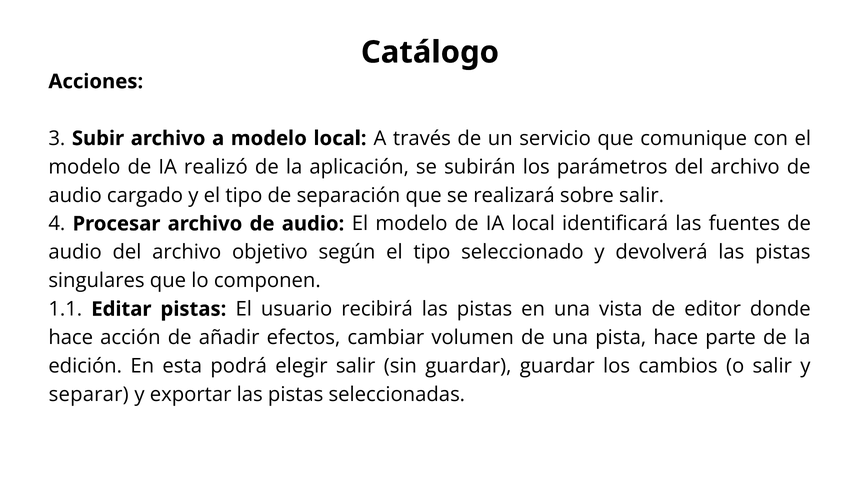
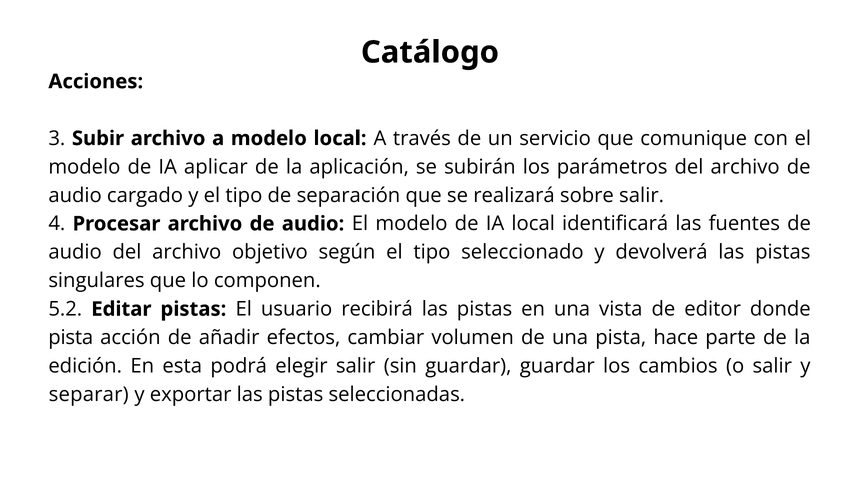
realizó: realizó -> aplicar (216, 167)
1.1: 1.1 -> 5.2 (65, 309)
hace: hace -> pista (71, 337)
